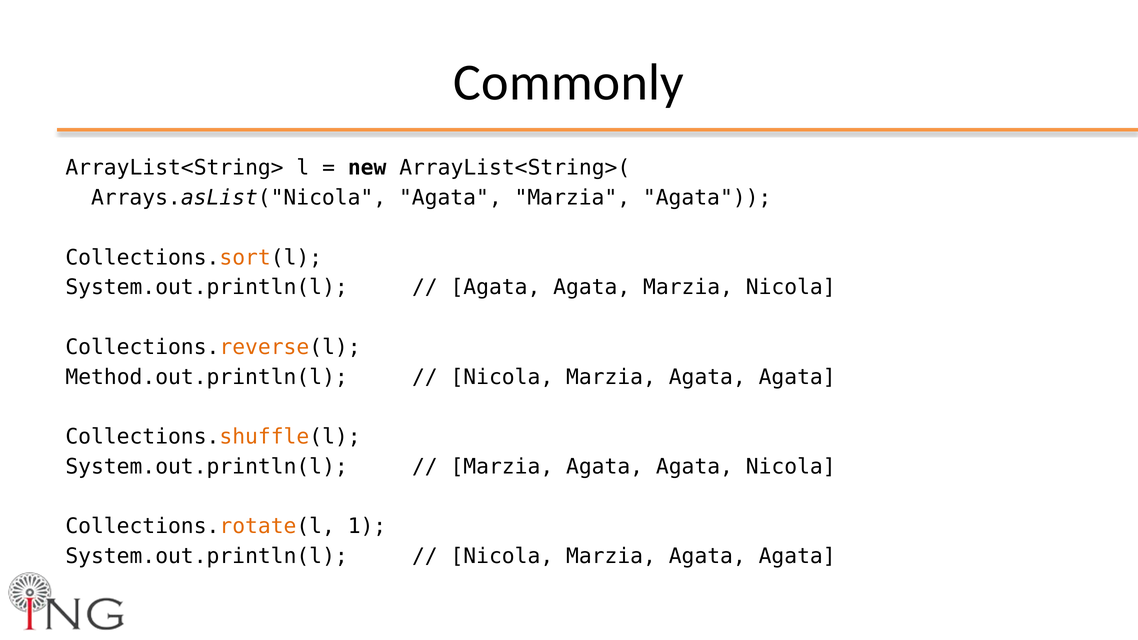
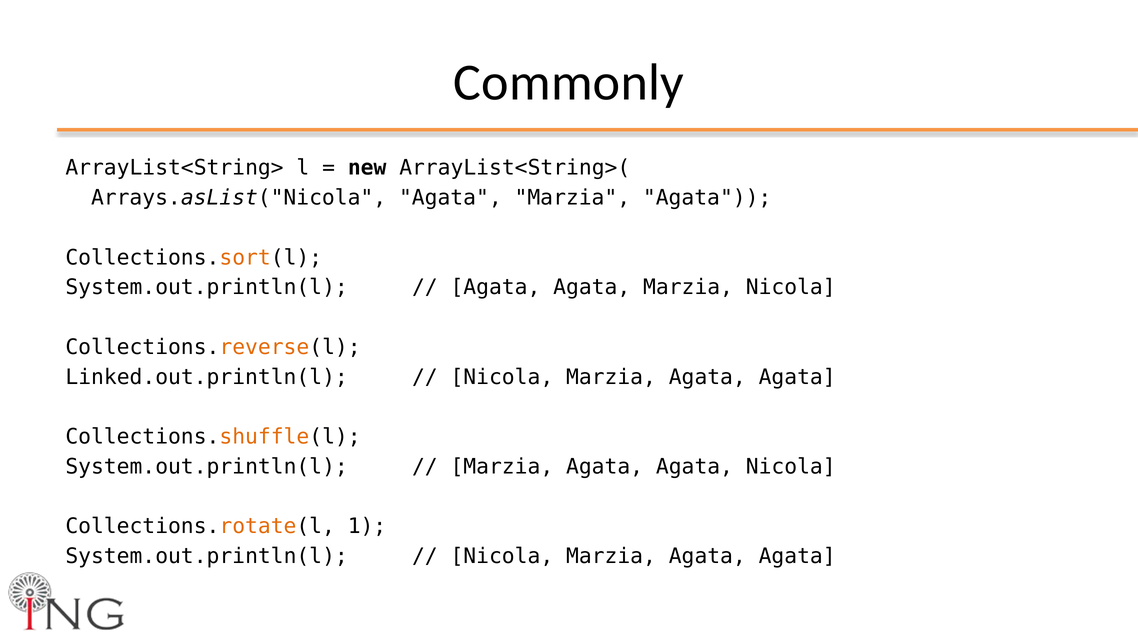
Method.out.println(l: Method.out.println(l -> Linked.out.println(l (207, 377)
